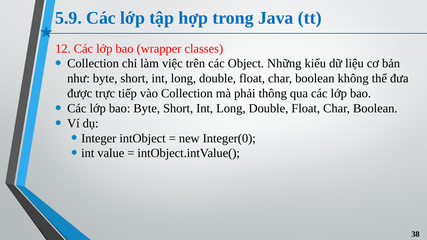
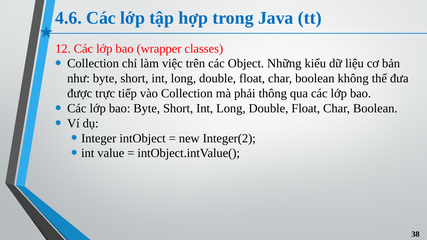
5.9: 5.9 -> 4.6 (69, 18)
Integer(0: Integer(0 -> Integer(2 (229, 138)
